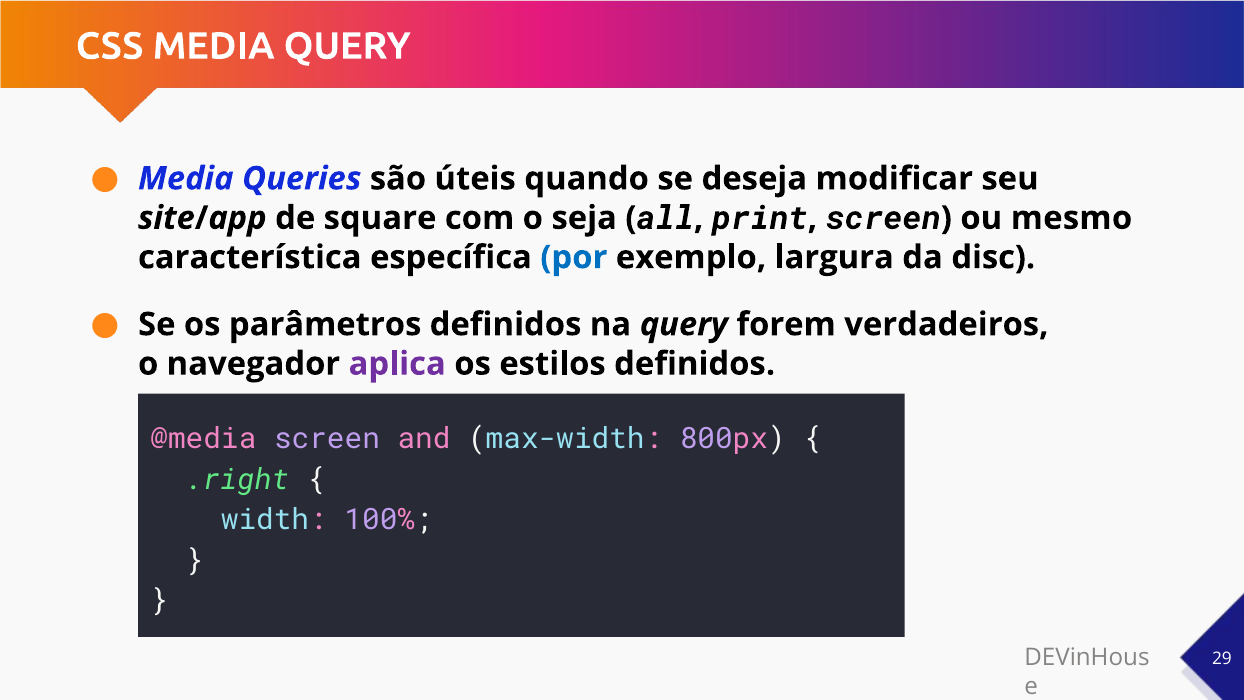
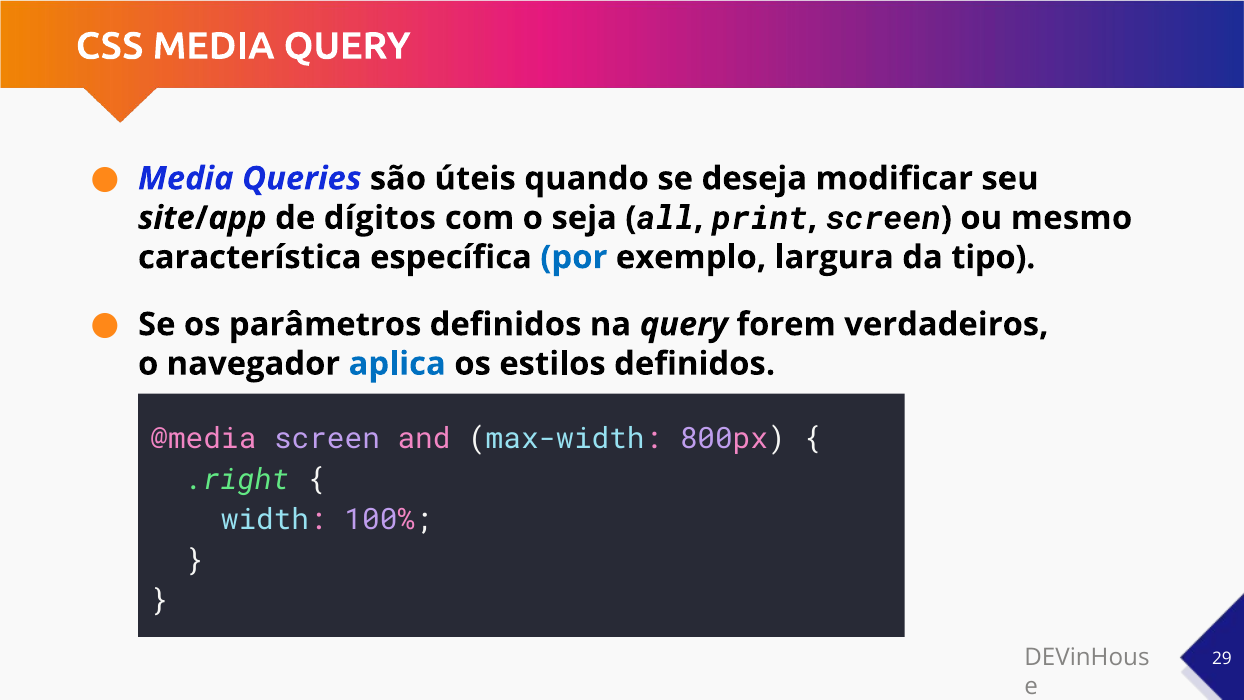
square: square -> dígitos (380, 218)
disc: disc -> tipo (993, 257)
aplica colour: purple -> blue (397, 364)
